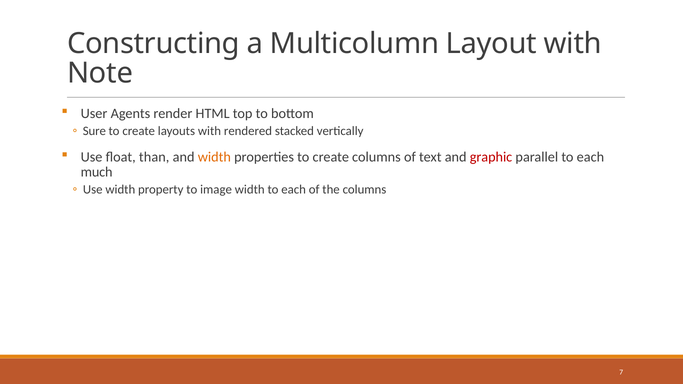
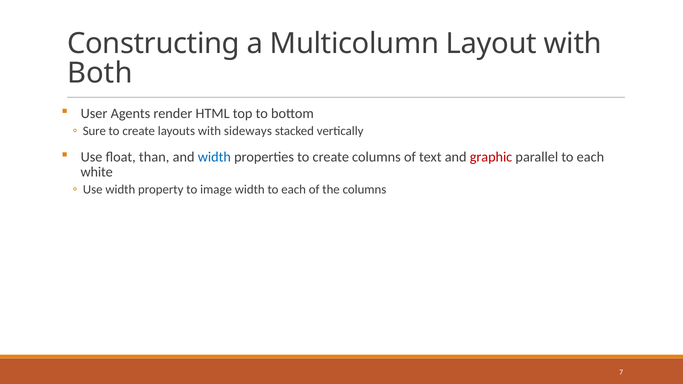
Note: Note -> Both (100, 73)
rendered: rendered -> sideways (248, 131)
width colour: orange -> blue (214, 157)
much: much -> white (97, 172)
